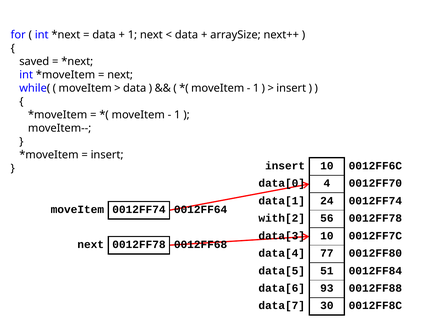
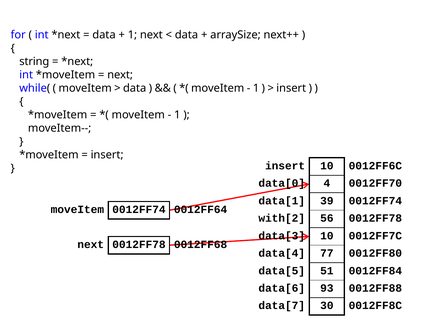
saved: saved -> string (34, 62)
24: 24 -> 39 (327, 201)
